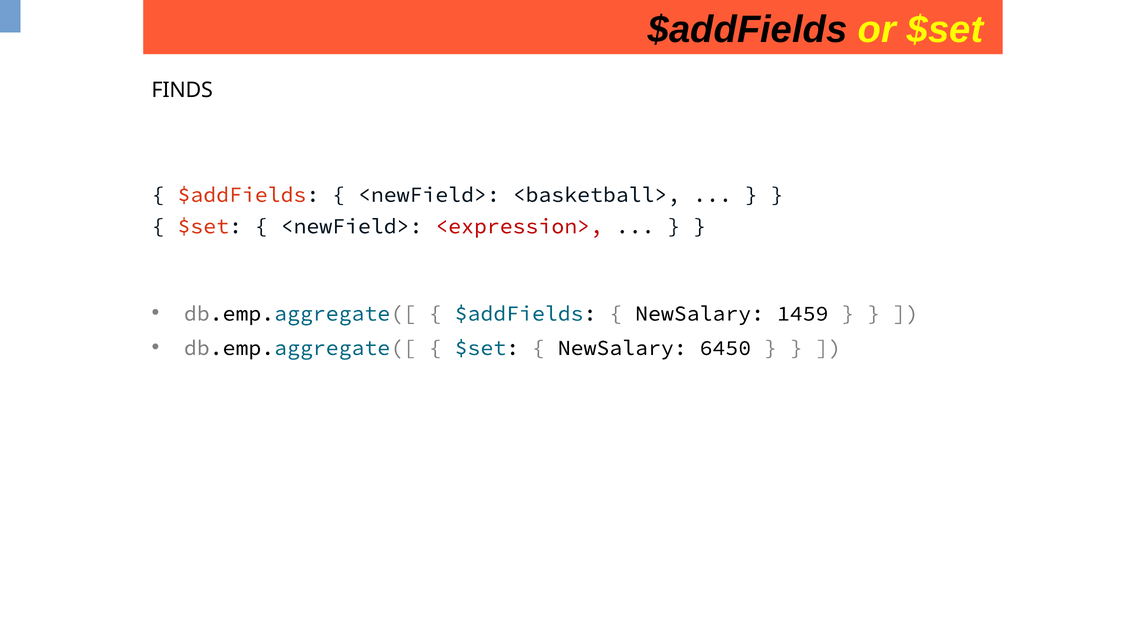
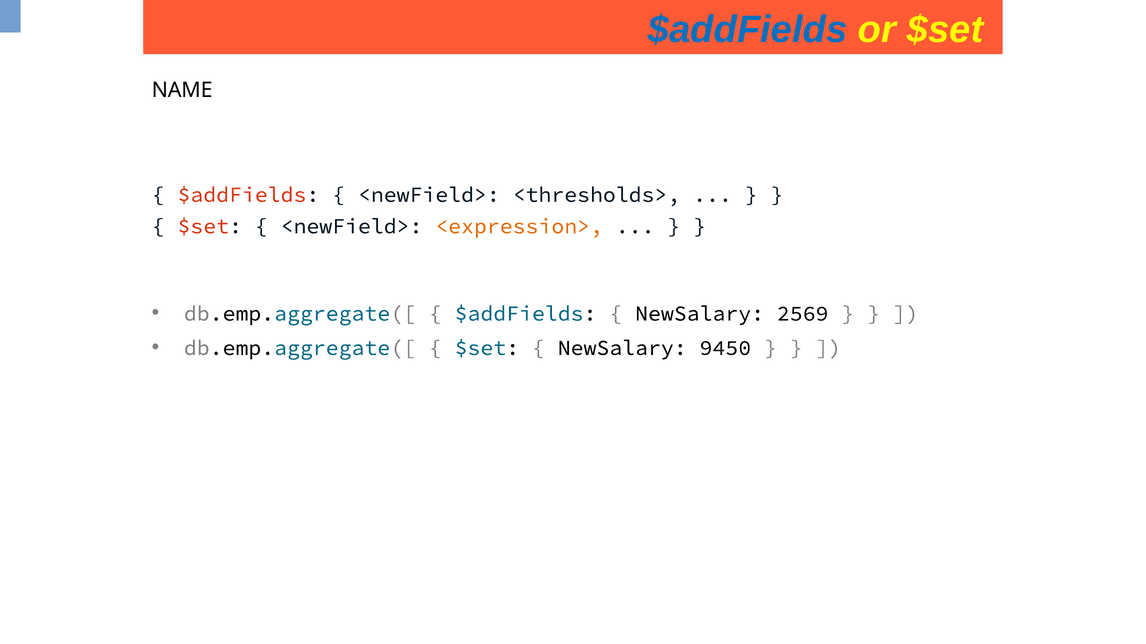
$addFields colour: black -> blue (748, 30)
FINDS: FINDS -> NAME (182, 90)
<basketball>: <basketball> -> <thresholds> (596, 195)
<expression> colour: red -> orange (519, 226)
1459: 1459 -> 2569 (803, 314)
6450: 6450 -> 9450 (725, 348)
